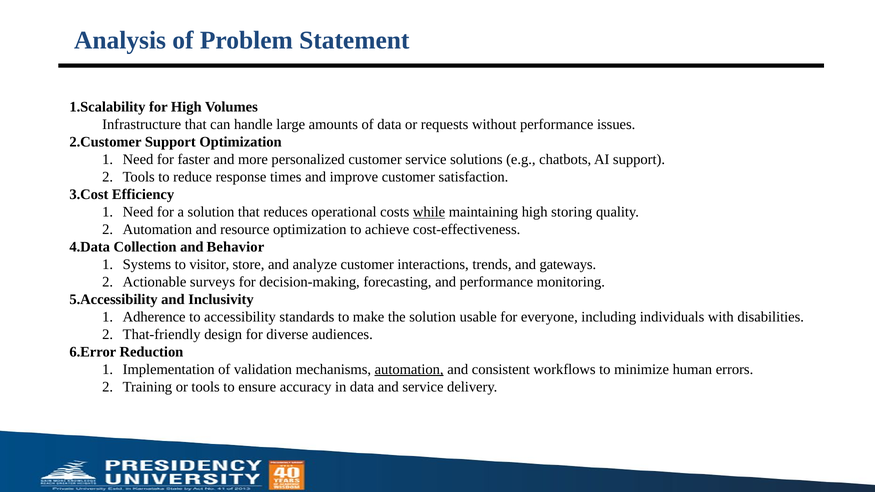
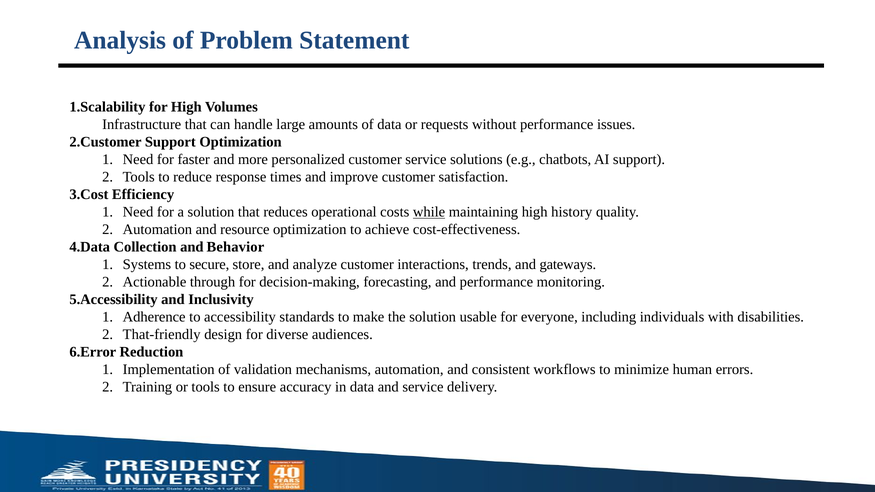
storing: storing -> history (572, 212)
visitor: visitor -> secure (209, 265)
surveys: surveys -> through (213, 282)
automation underline: present -> none (409, 369)
